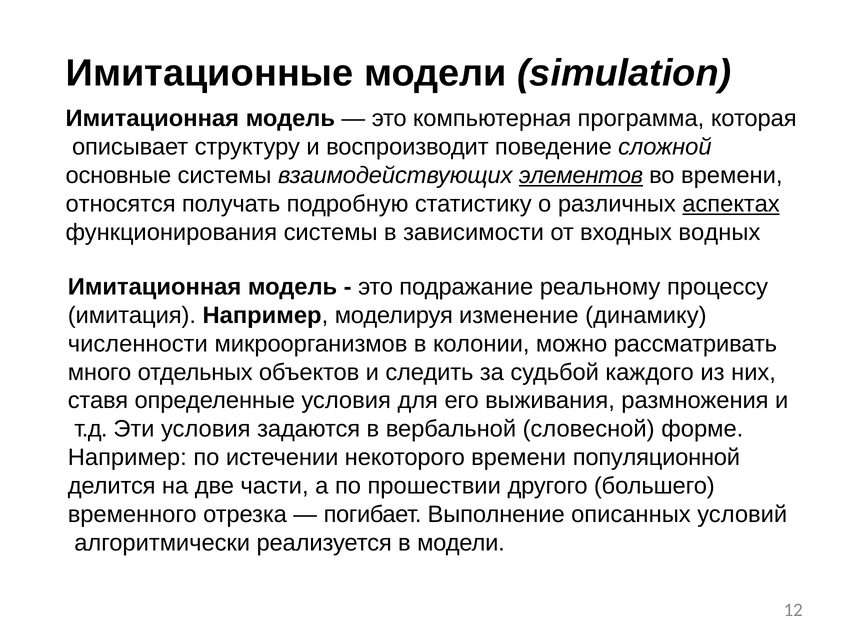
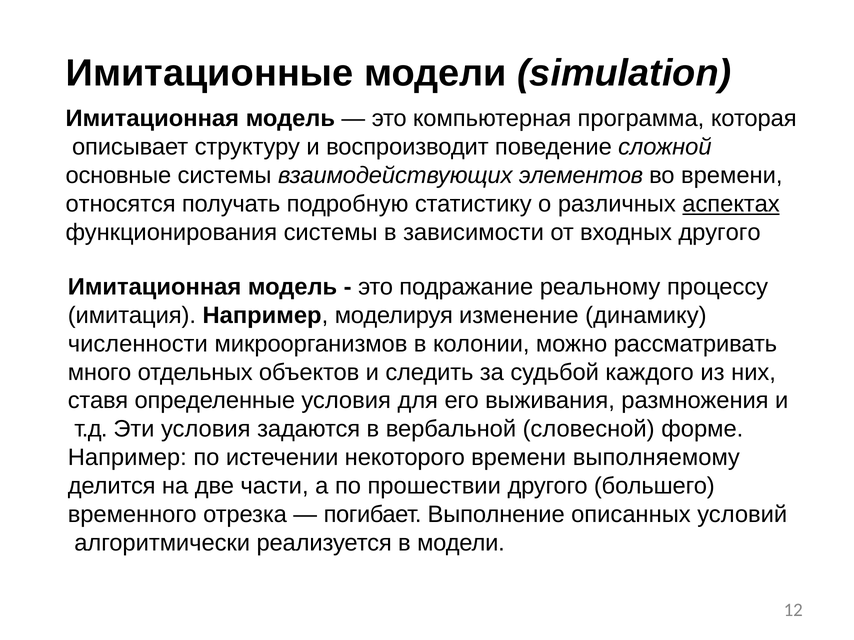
элементов underline: present -> none (581, 176)
входных водных: водных -> другого (720, 233)
популяционной: популяционной -> выполняемому (656, 458)
